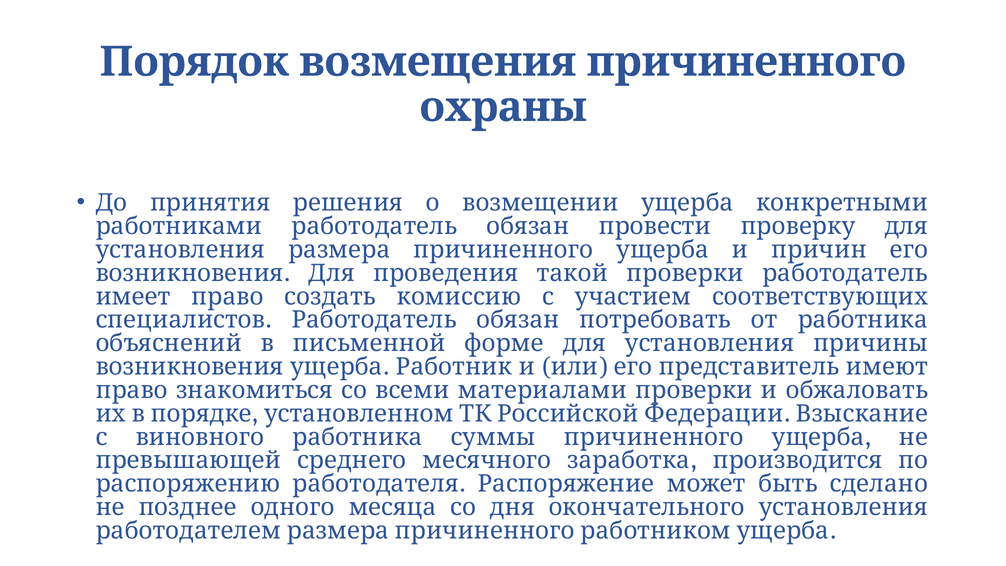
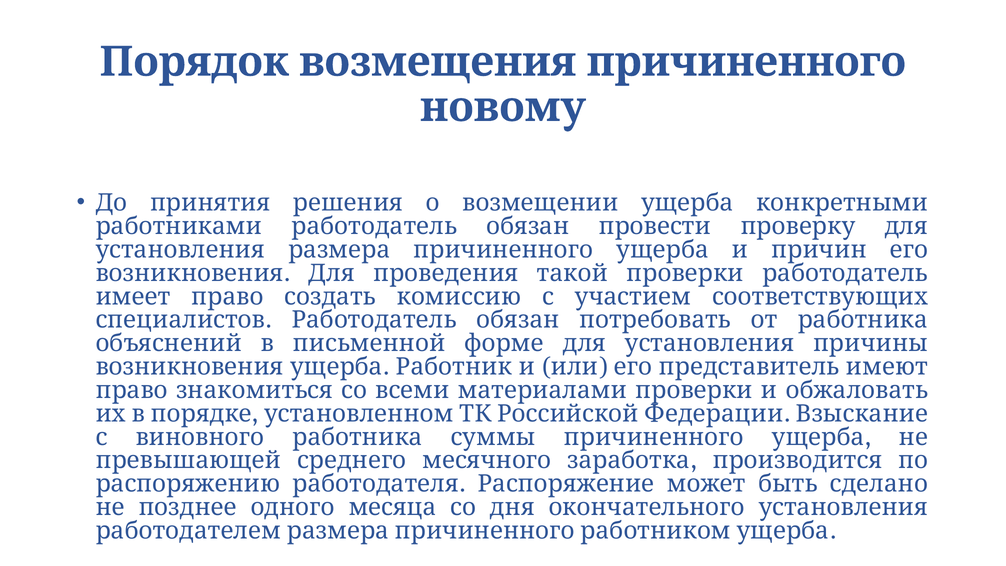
охраны: охраны -> новому (503, 107)
